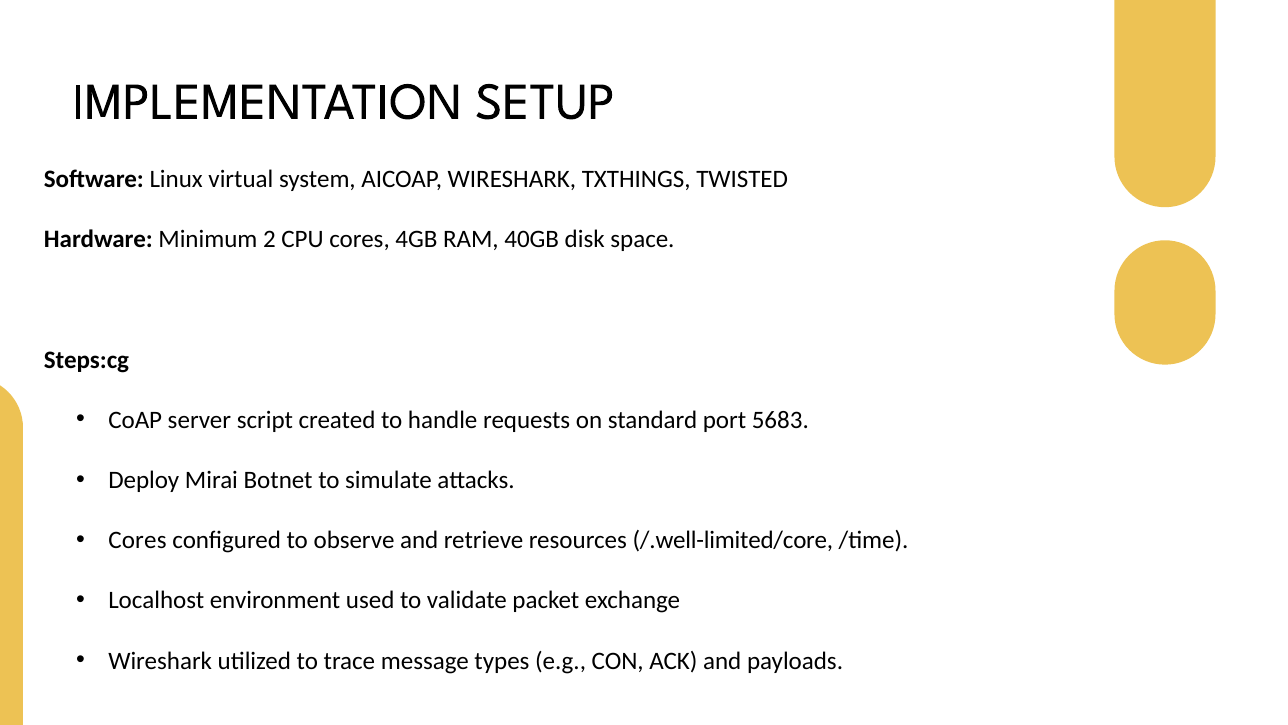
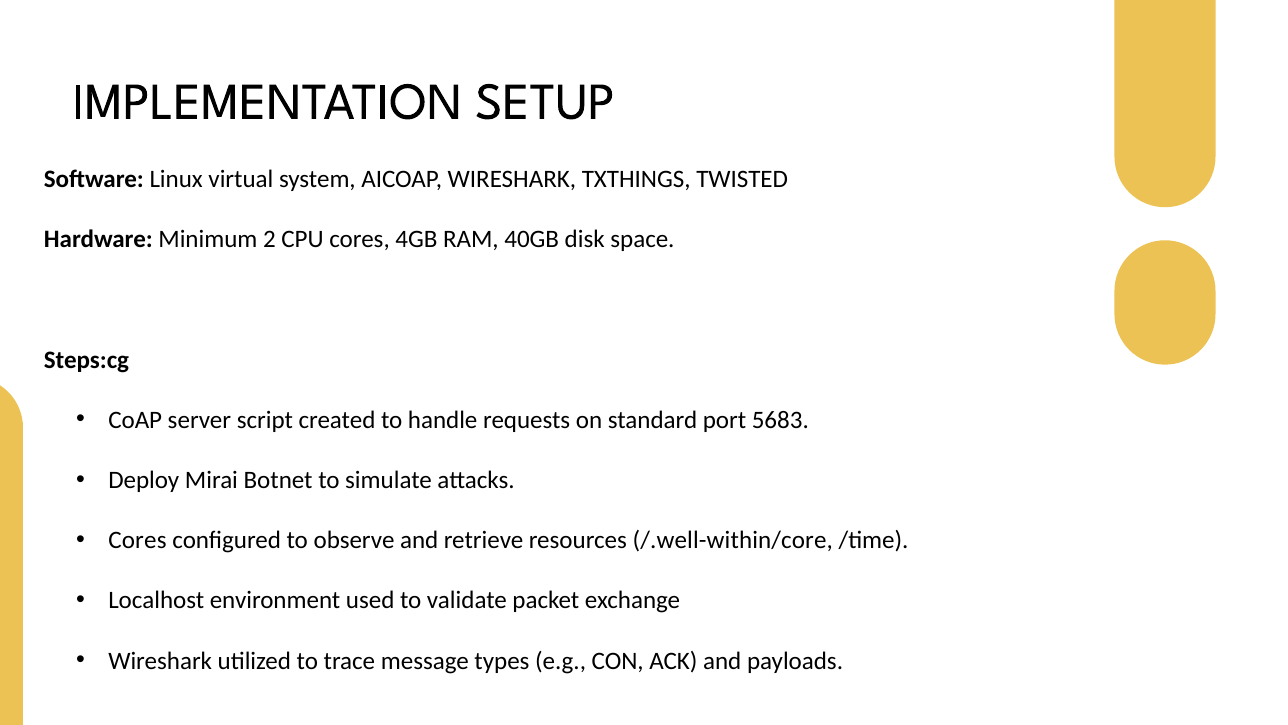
/.well-limited/core: /.well-limited/core -> /.well-within/core (733, 540)
